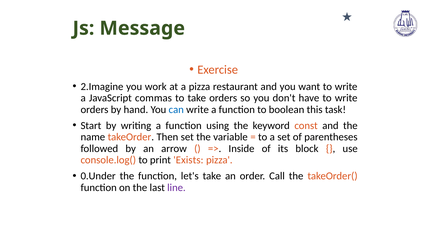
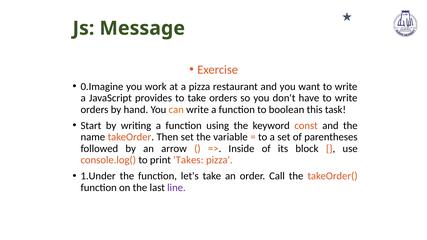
2.Imagine: 2.Imagine -> 0.Imagine (102, 87)
commas: commas -> provides (154, 98)
can colour: blue -> orange (176, 110)
Exists: Exists -> Takes (188, 160)
0.Under: 0.Under -> 1.Under (98, 176)
